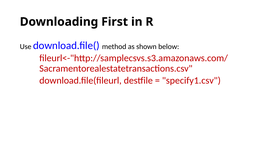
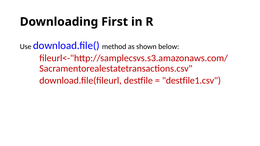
specify1.csv: specify1.csv -> destfile1.csv (191, 81)
